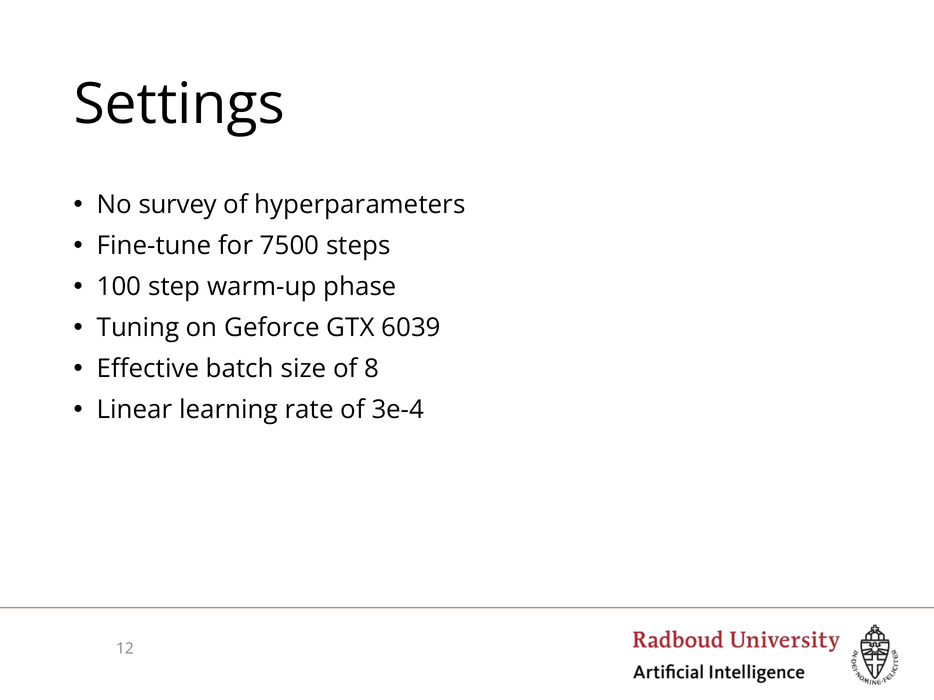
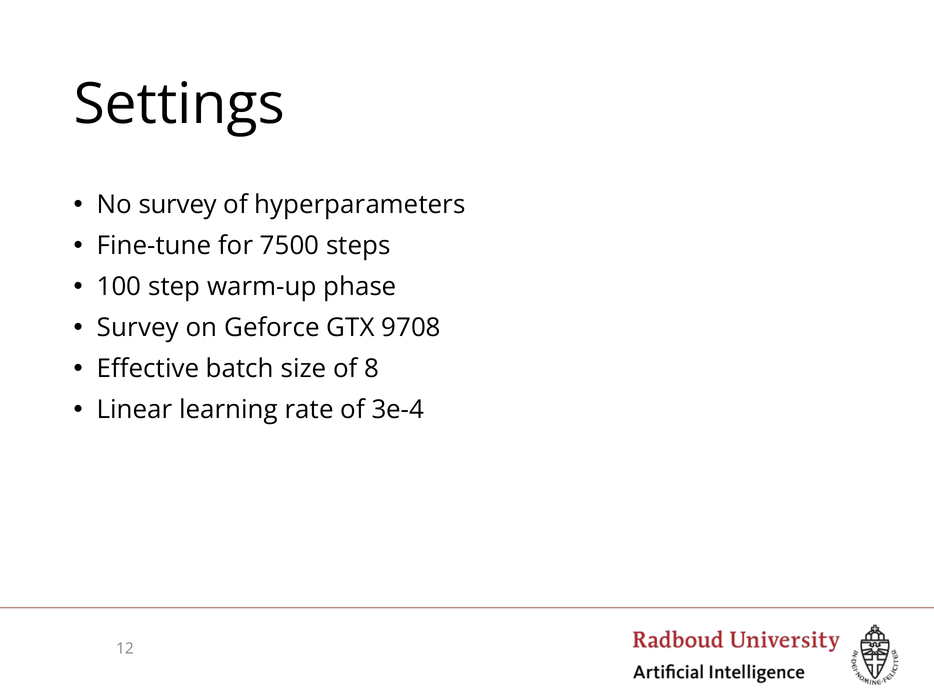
Tuning: Tuning -> Survey (138, 328)
6039: 6039 -> 9708 (411, 328)
